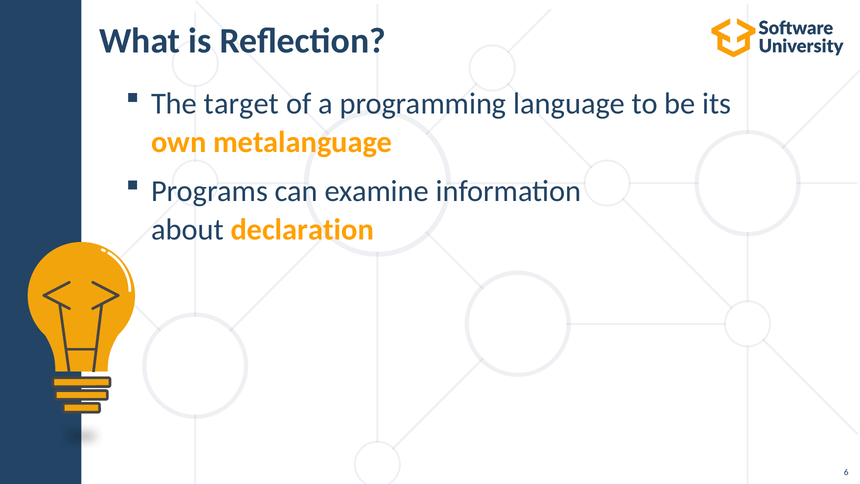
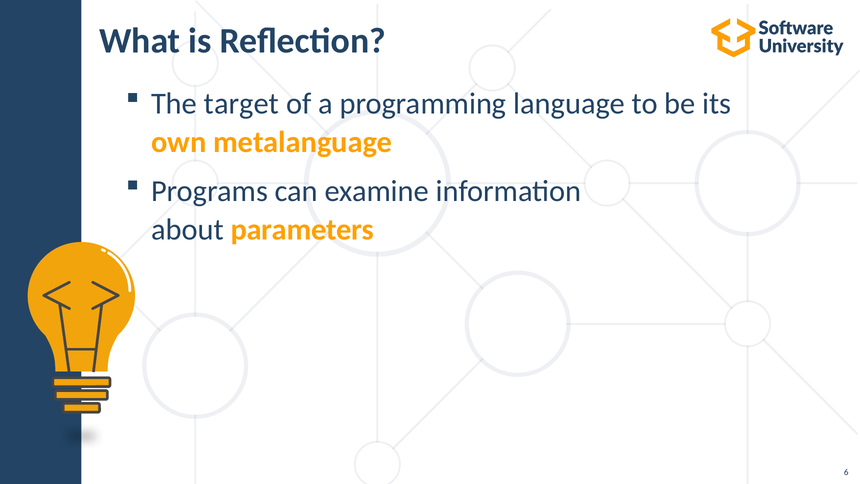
declaration: declaration -> parameters (302, 230)
